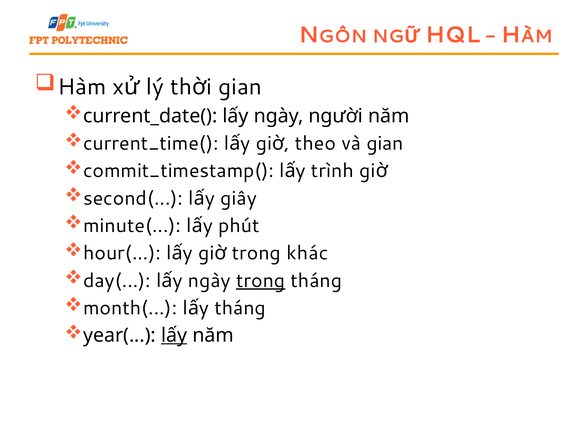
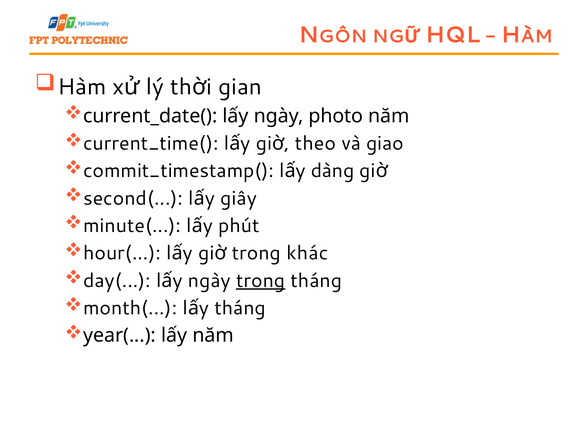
người: người -> photo (336, 116)
và gian: gian -> giao (385, 143)
trình: trình -> dàng (333, 171)
lấy underline: present -> none (174, 335)
